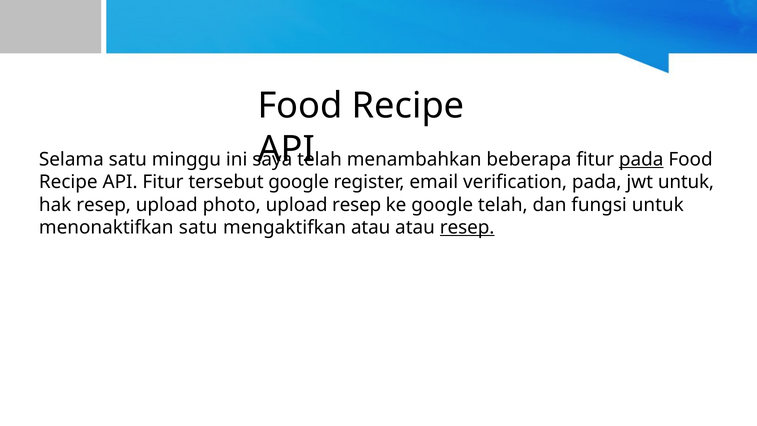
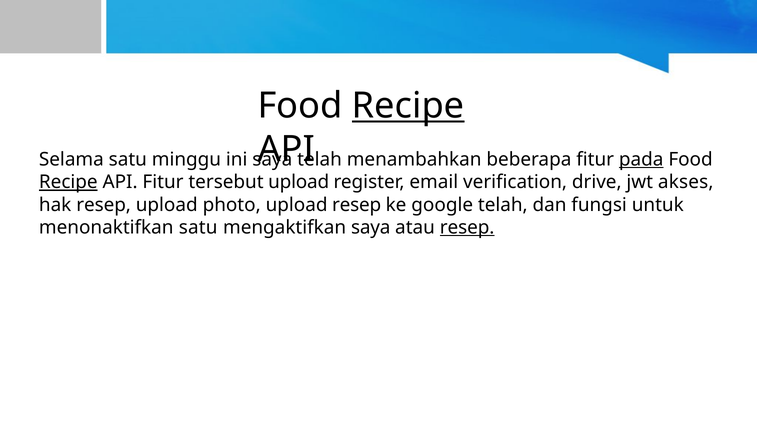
Recipe underline: none -> present (408, 106)
Recipe underline: none -> present (68, 182)
tersebut google: google -> upload (299, 182)
verification pada: pada -> drive (597, 182)
jwt untuk: untuk -> akses (686, 182)
mengaktifkan atau: atau -> saya (371, 227)
